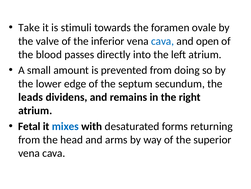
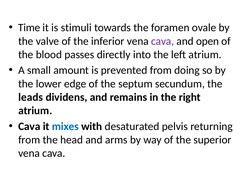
Take: Take -> Time (29, 28)
cava colour: blue -> purple (163, 41)
Fetal: Fetal -> Cava (29, 126)
forms: forms -> pelvis (175, 126)
